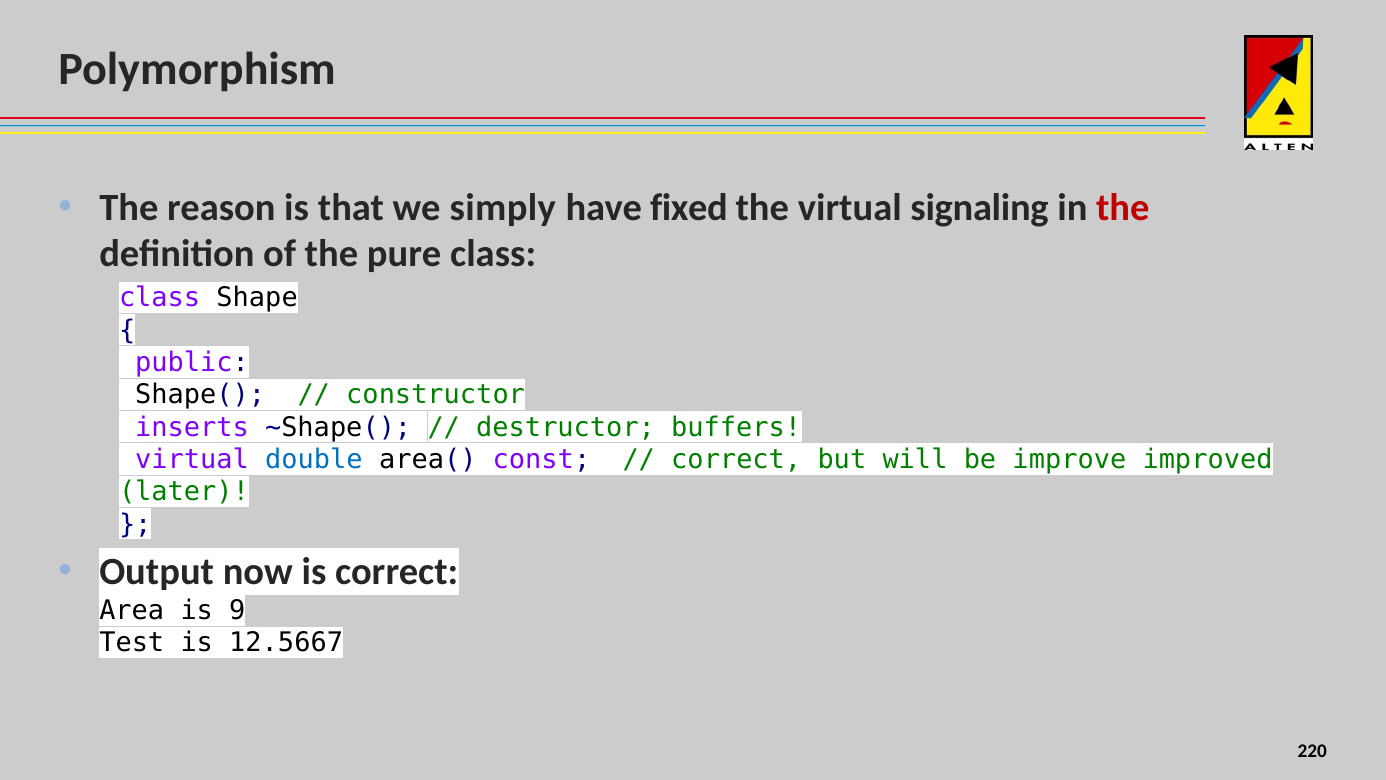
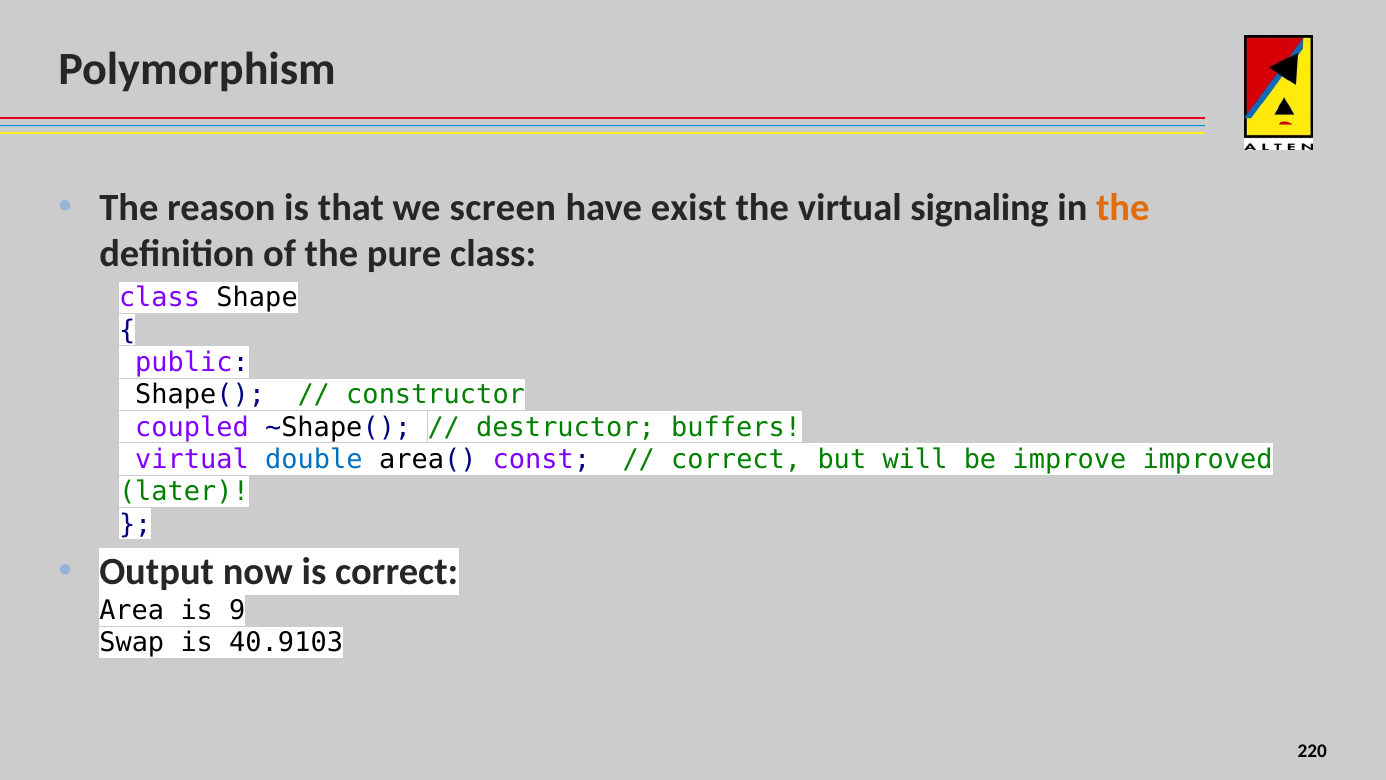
simply: simply -> screen (503, 208)
fixed: fixed -> exist (689, 208)
the colour: red -> orange (1123, 208)
inserts: inserts -> coupled (192, 427)
Test: Test -> Swap (132, 643)
12.5667: 12.5667 -> 40.9103 (286, 643)
